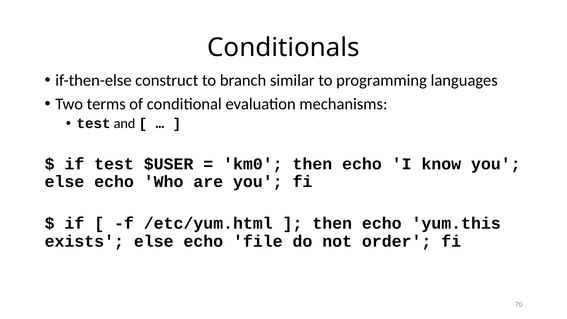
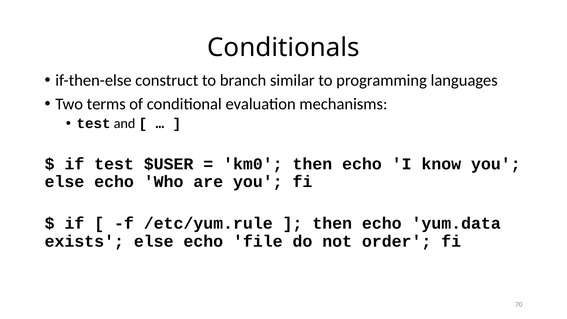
/etc/yum.html: /etc/yum.html -> /etc/yum.rule (208, 223)
yum.this: yum.this -> yum.data (456, 223)
